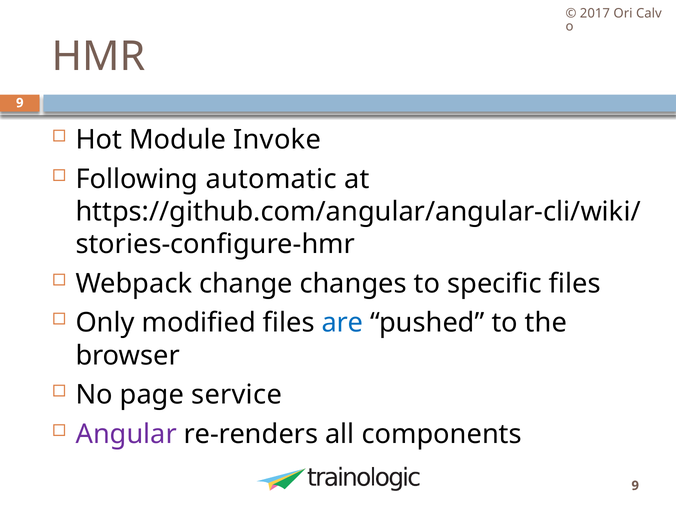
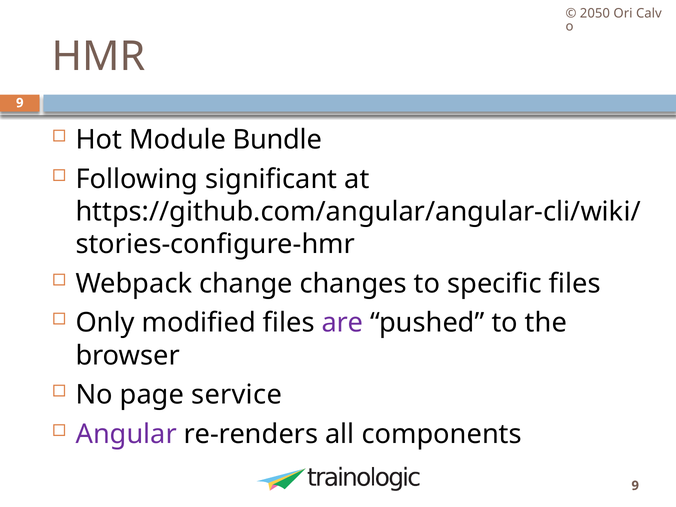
2017: 2017 -> 2050 (595, 13)
Invoke: Invoke -> Bundle (277, 140)
automatic: automatic -> significant (271, 179)
are colour: blue -> purple (343, 323)
